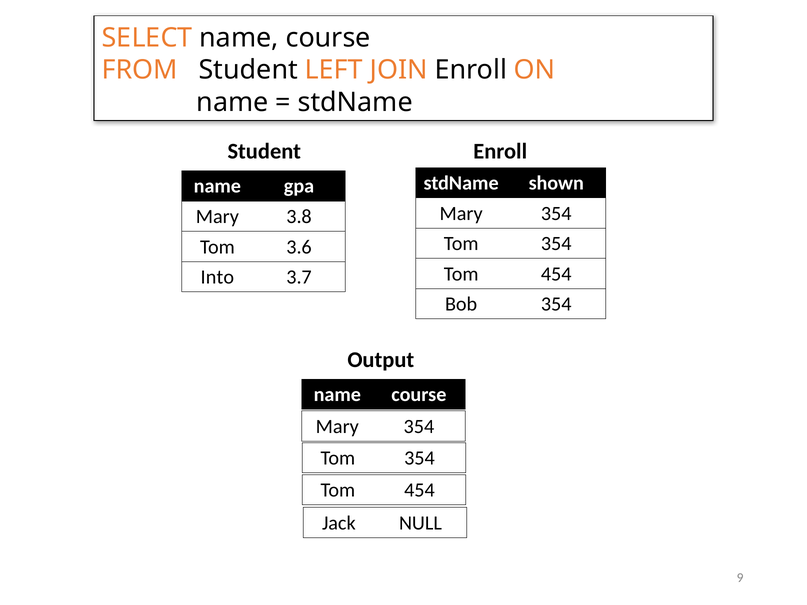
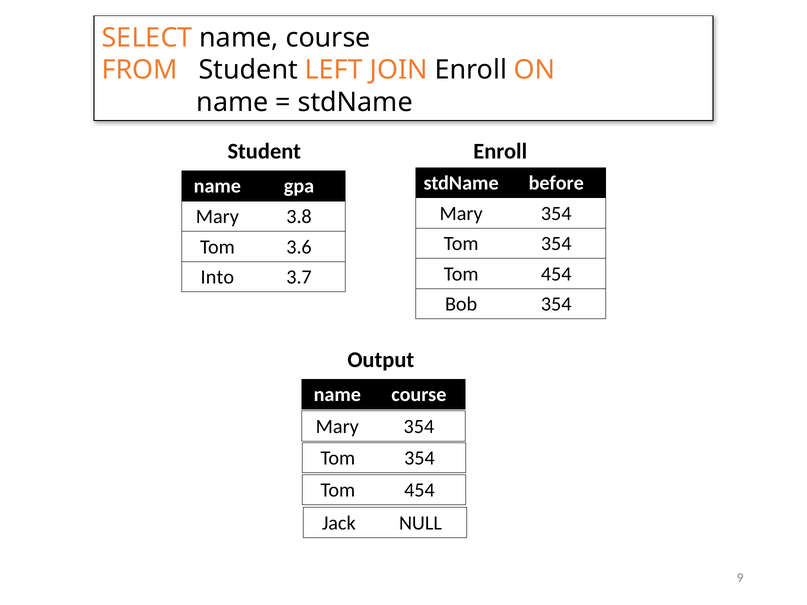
shown: shown -> before (556, 183)
